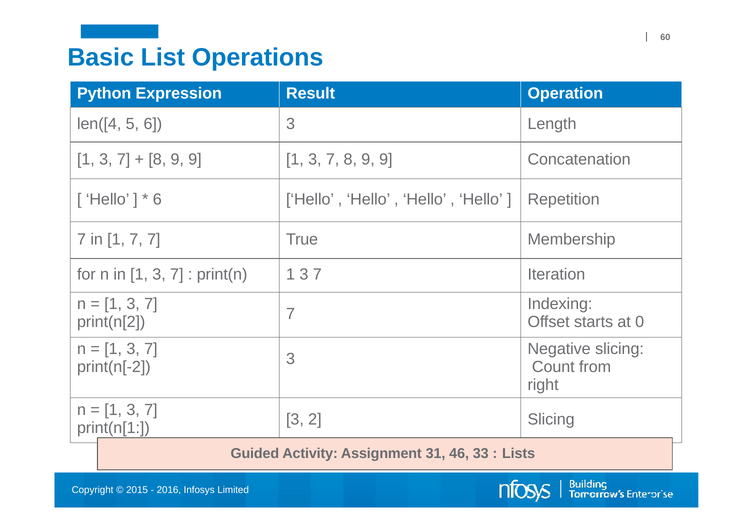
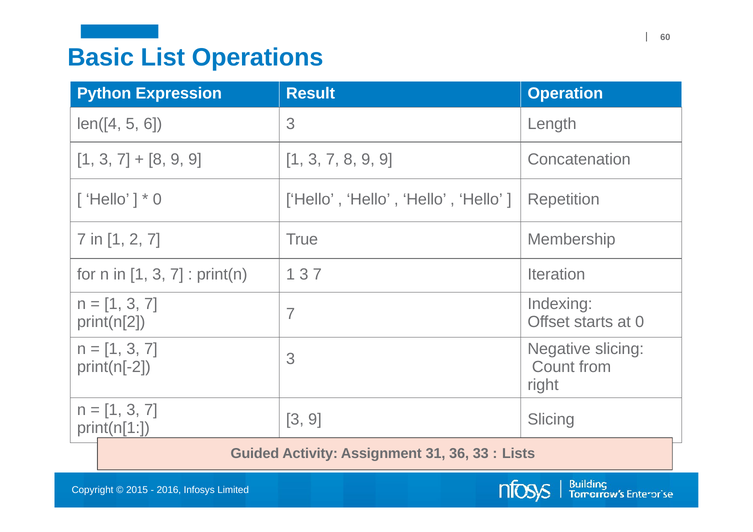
6: 6 -> 0 (157, 200)
1 7: 7 -> 2 (136, 239)
3 2: 2 -> 9 (315, 419)
46: 46 -> 36 (459, 454)
